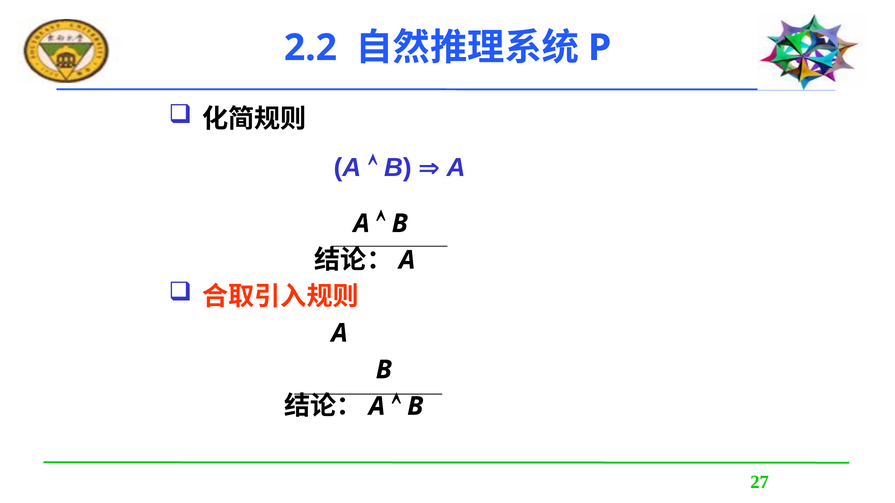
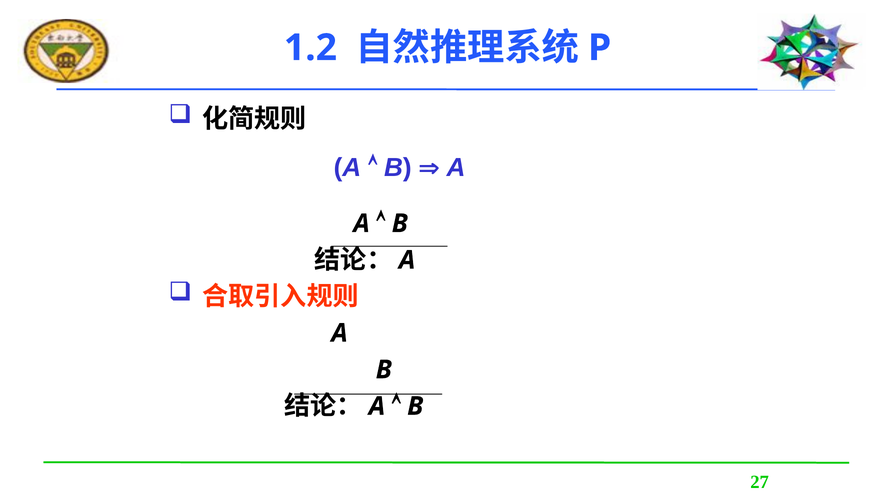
2.2: 2.2 -> 1.2 (310, 48)
